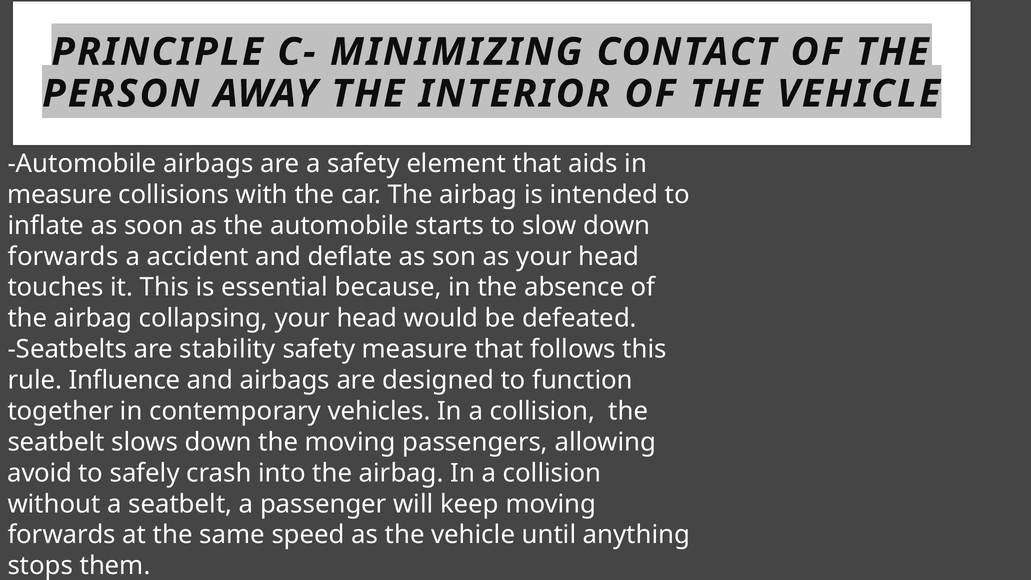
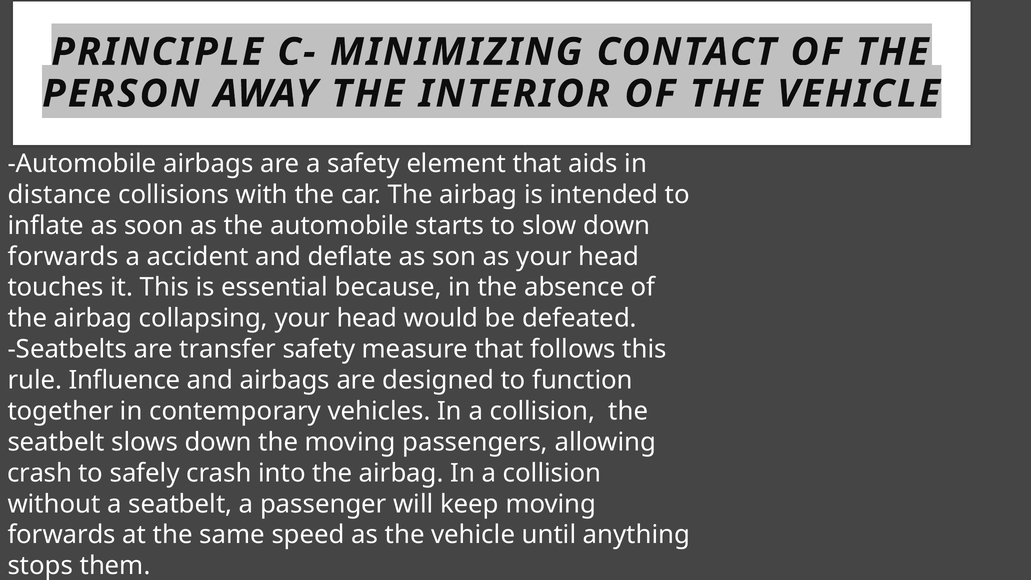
measure: measure -> distance (59, 195)
stability: stability -> transfer (228, 349)
avoid: avoid -> crash (40, 473)
